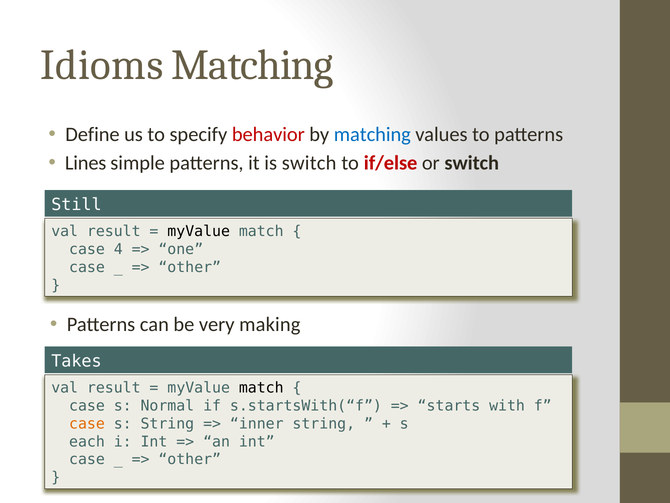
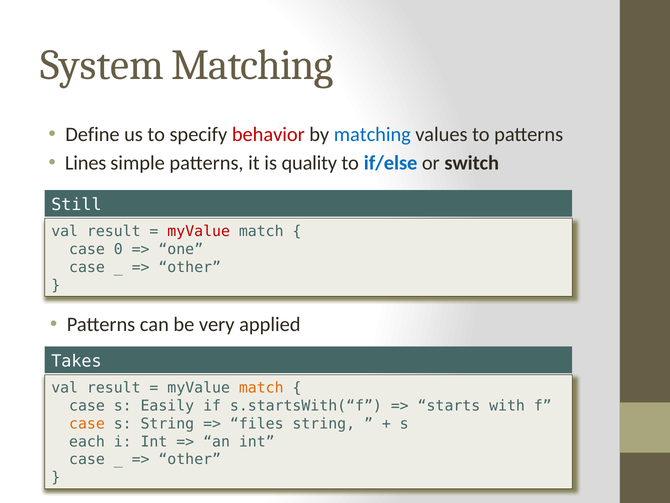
Idioms: Idioms -> System (102, 65)
is switch: switch -> quality (309, 163)
if/else colour: red -> blue (391, 163)
myValue colour: black -> red (199, 231)
4: 4 -> 0 (118, 249)
making: making -> applied (270, 324)
match colour: black -> orange (261, 388)
Normal: Normal -> Easily (167, 406)
inner: inner -> files (257, 423)
